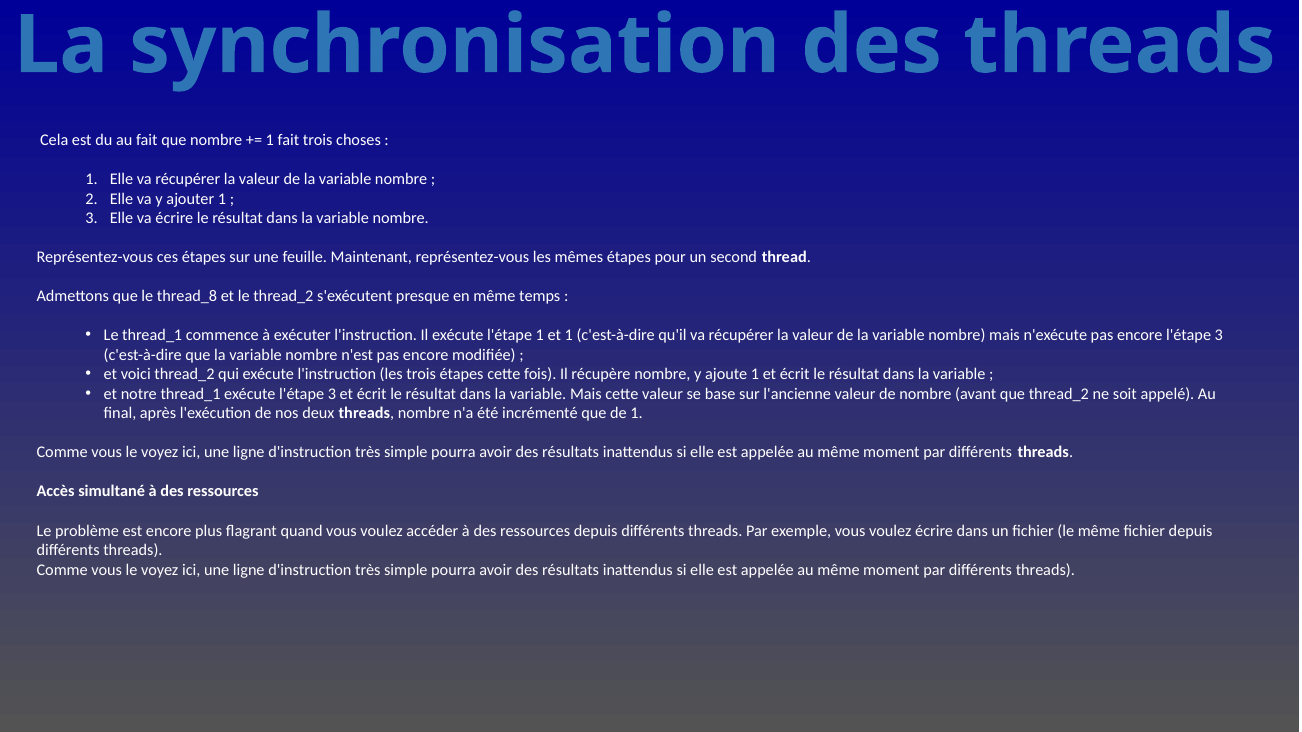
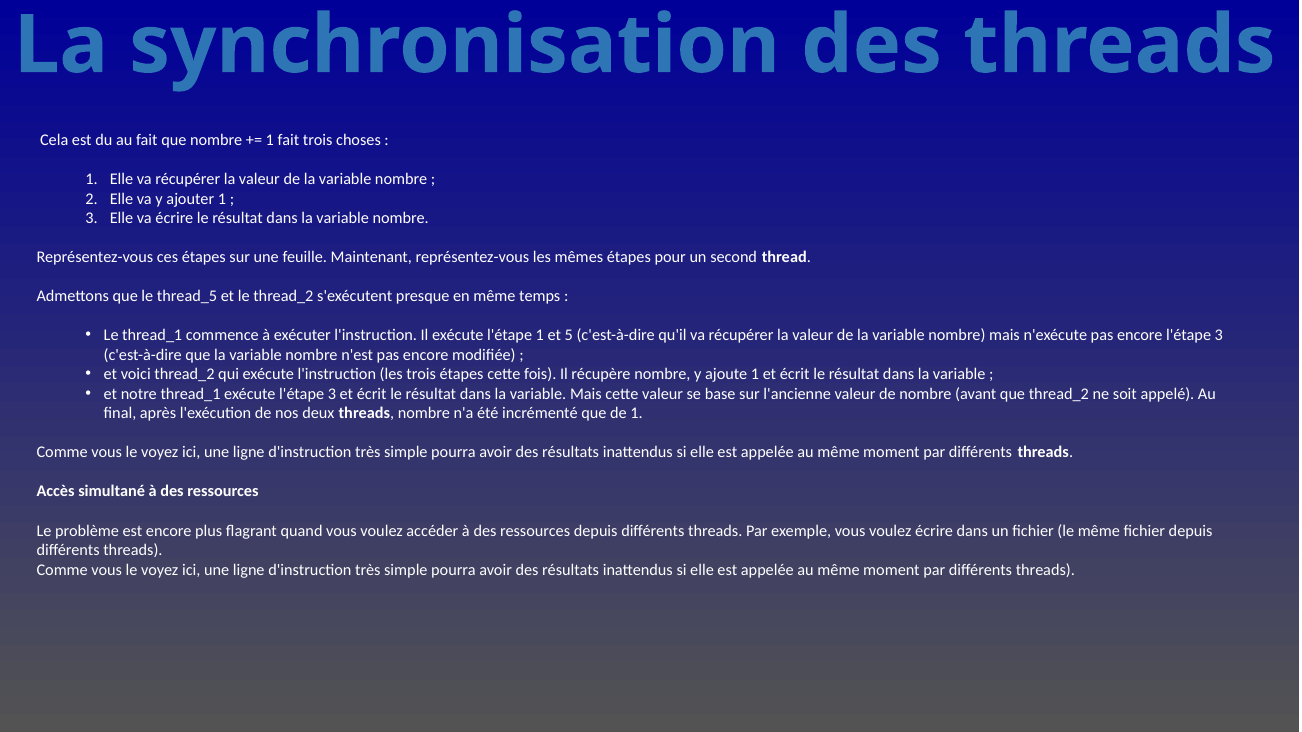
thread_8: thread_8 -> thread_5 (187, 297)
et 1: 1 -> 5 (569, 336)
